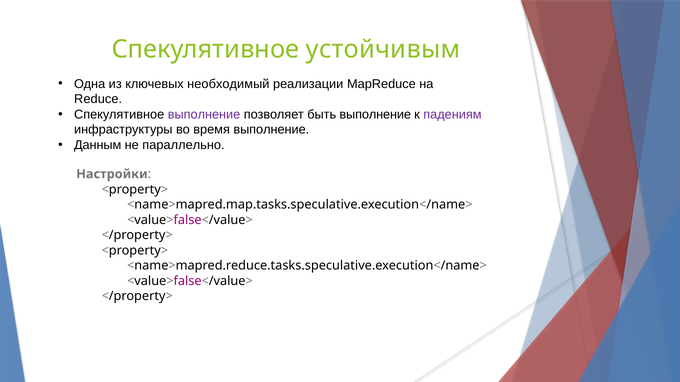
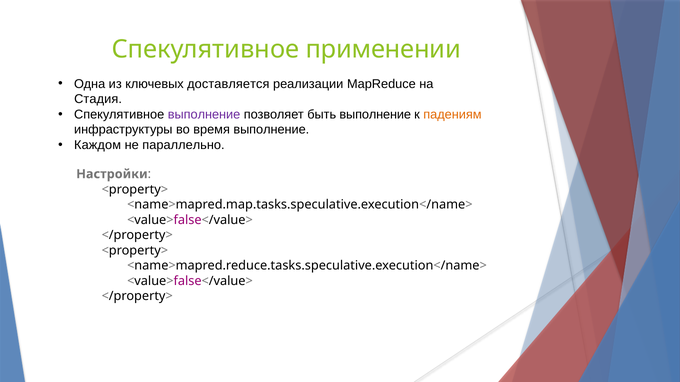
устойчивым: устойчивым -> применении (383, 49)
необходимый: необходимый -> доставляется (228, 84)
Reduce: Reduce -> Стадия (98, 99)
падениям colour: purple -> orange (452, 115)
Данным: Данным -> Каждом (98, 145)
